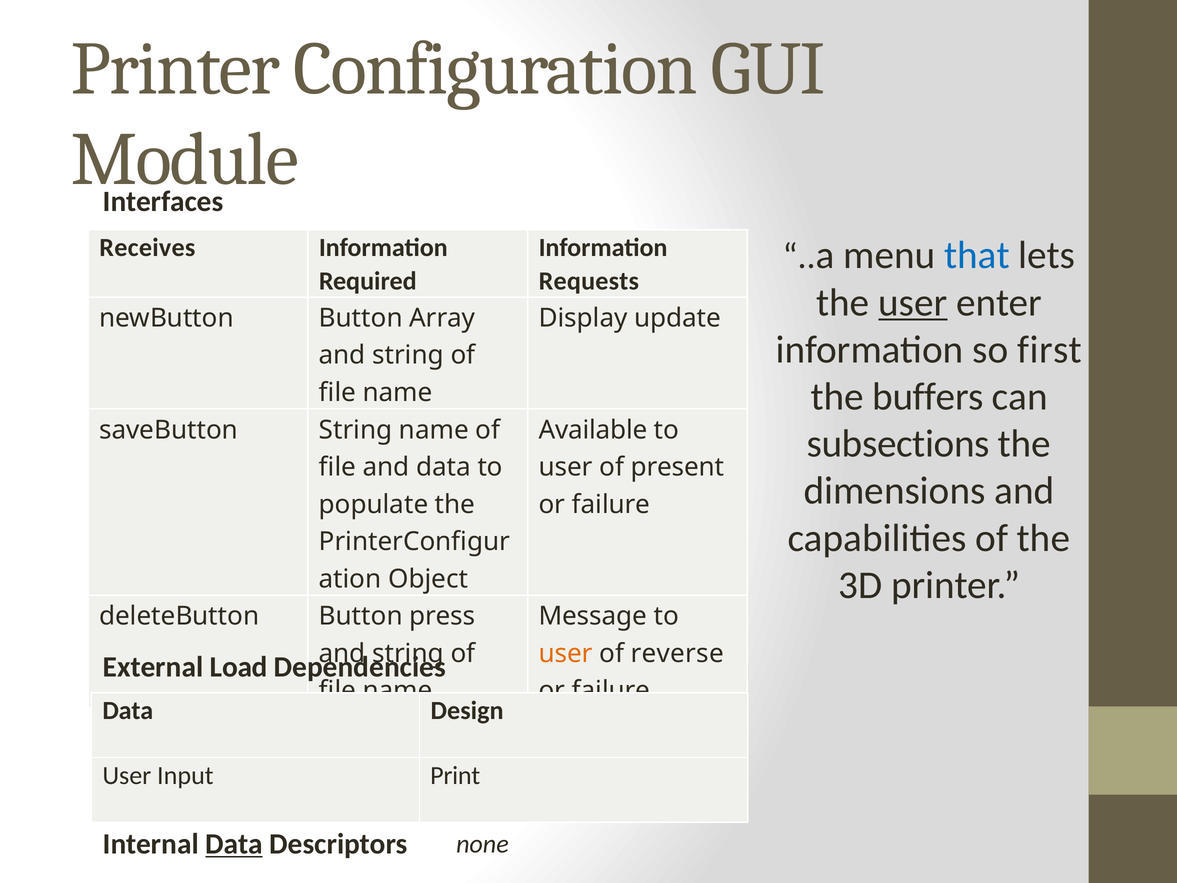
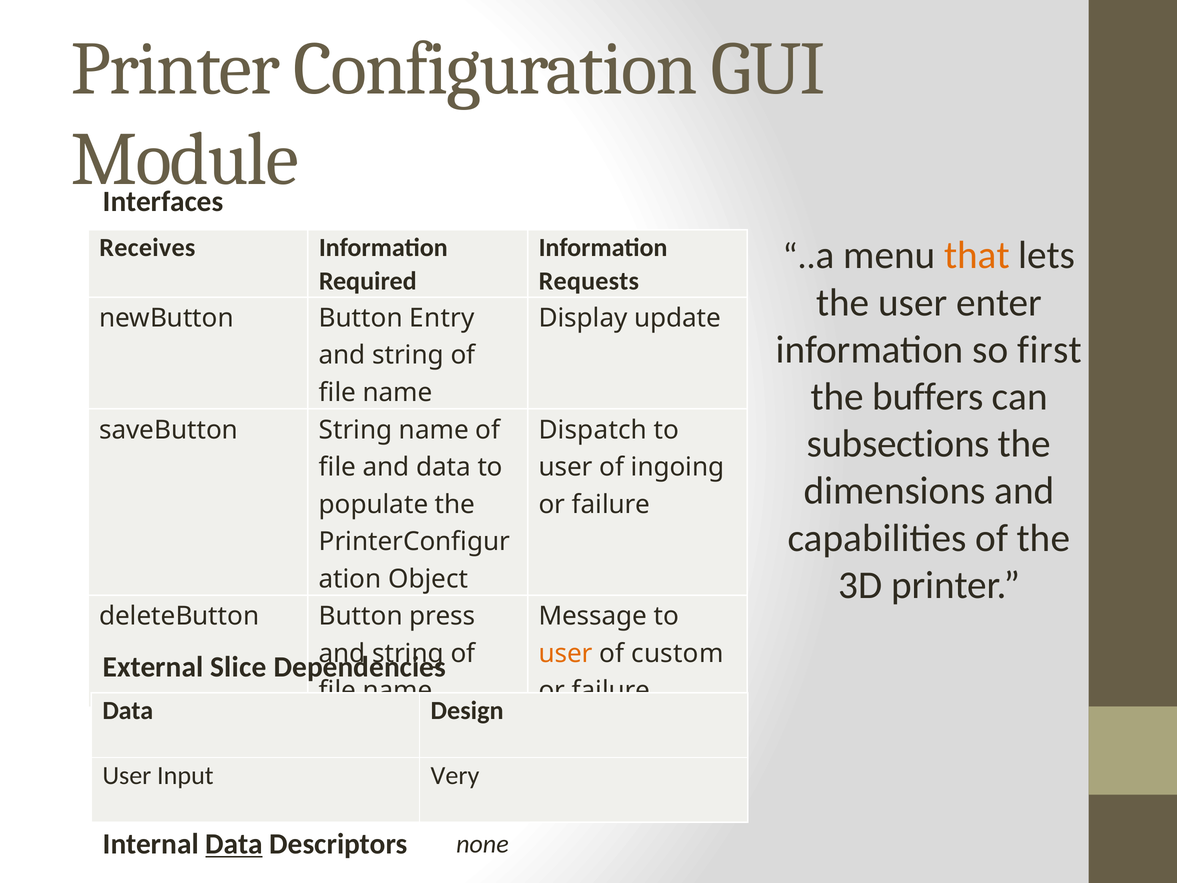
that colour: blue -> orange (977, 255)
user underline: present -> none (913, 303)
Array: Array -> Entry (442, 318)
Available: Available -> Dispatch (593, 430)
present: present -> ingoing (678, 467)
reverse: reverse -> custom (677, 653)
Load: Load -> Slice (238, 667)
Print: Print -> Very (455, 775)
